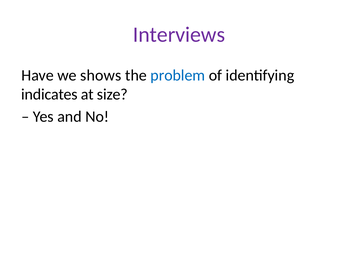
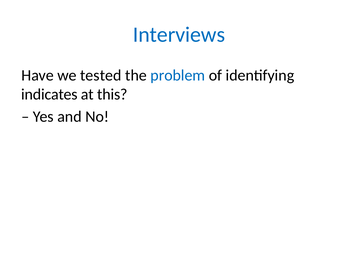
Interviews colour: purple -> blue (179, 35)
shows: shows -> tested (101, 75)
size: size -> this (112, 94)
